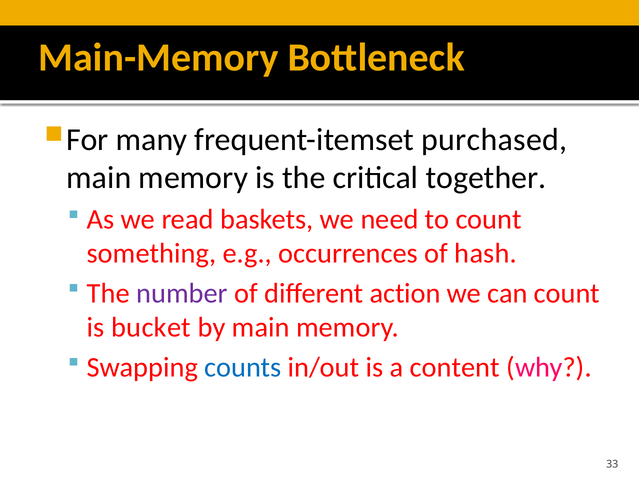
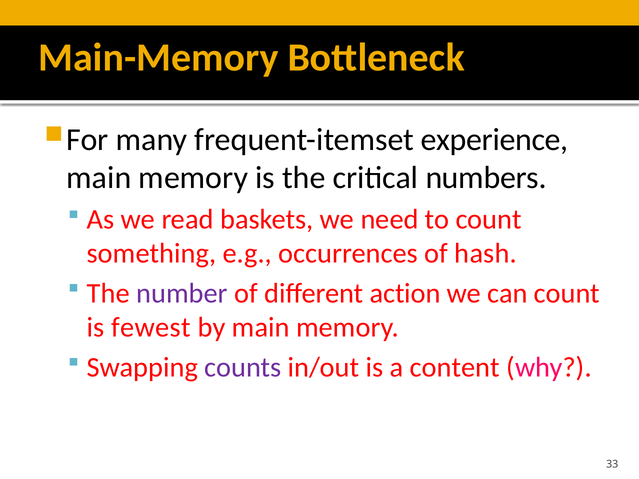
purchased: purchased -> experience (495, 140)
together: together -> numbers (486, 178)
bucket: bucket -> fewest (151, 328)
counts colour: blue -> purple (243, 367)
